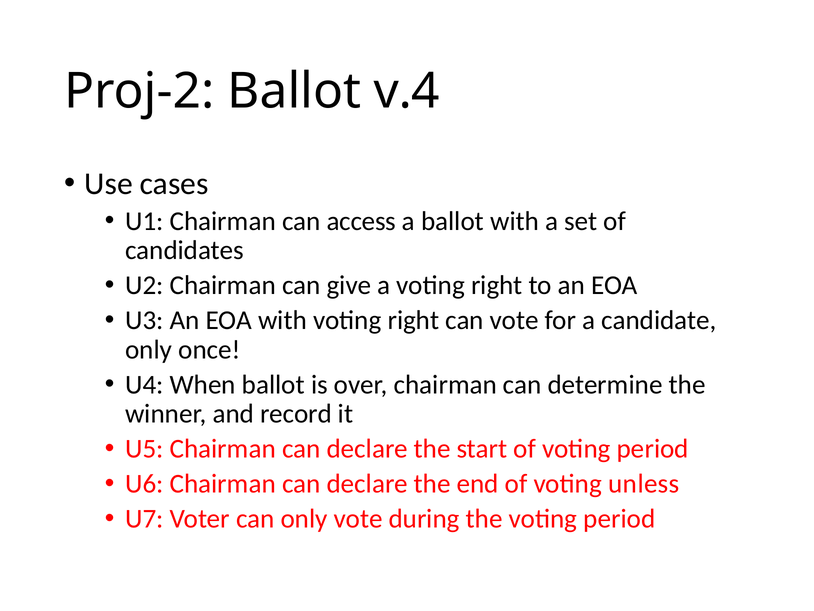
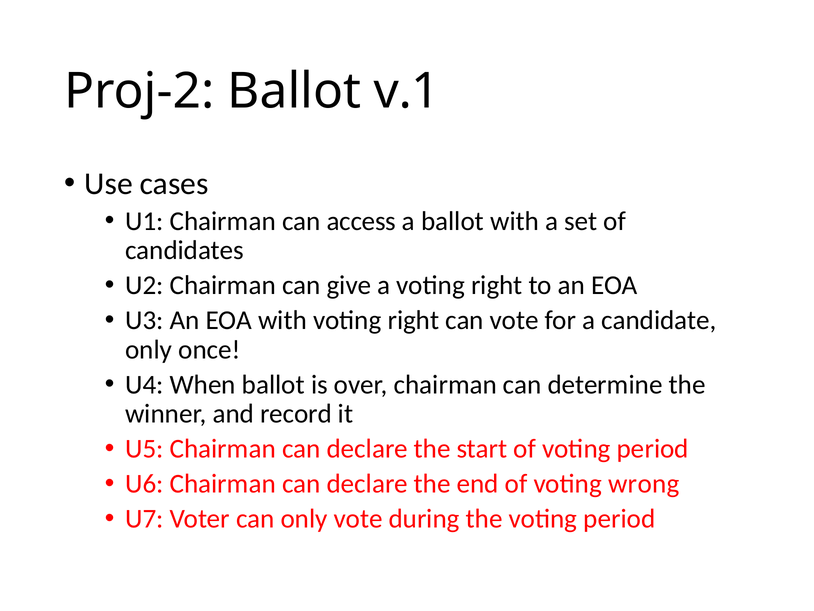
v.4: v.4 -> v.1 (407, 91)
unless: unless -> wrong (644, 483)
